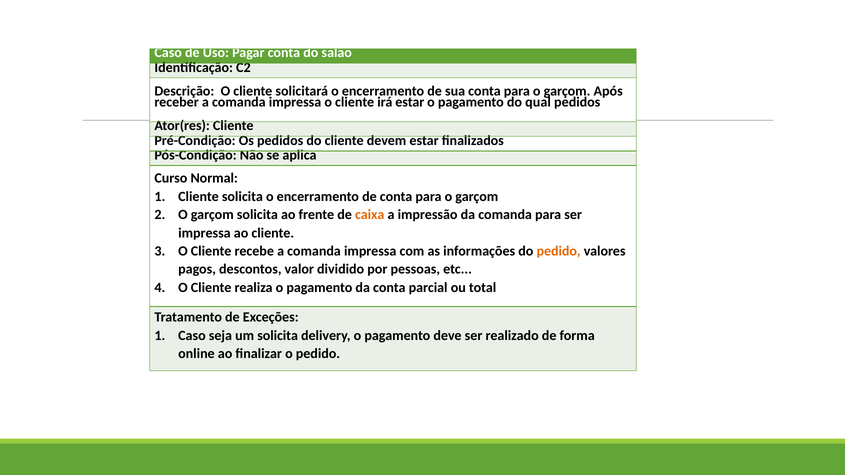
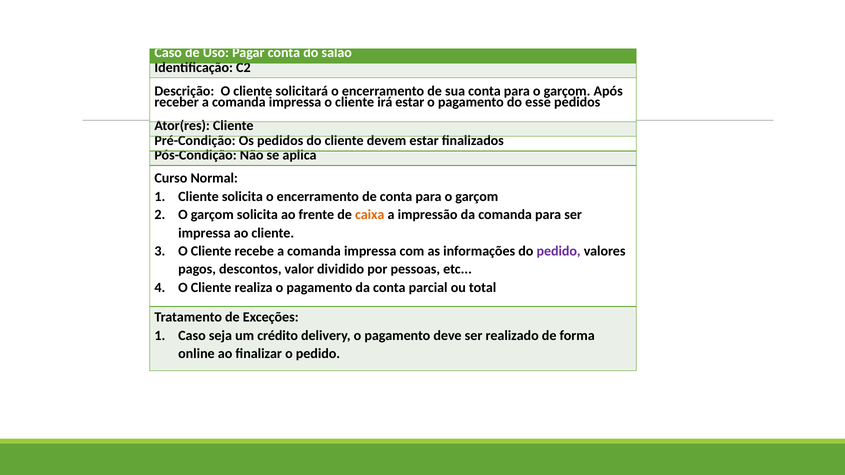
qual: qual -> esse (538, 102)
pedido colour: orange -> purple (559, 251)
um solicita: solicita -> crédito (278, 336)
